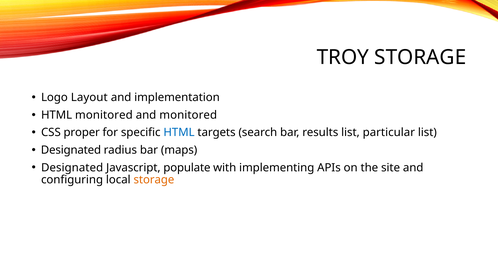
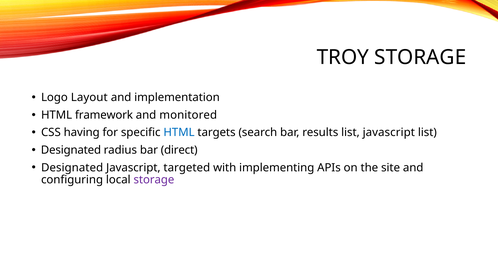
HTML monitored: monitored -> framework (104, 115)
proper: proper -> having (82, 133)
list particular: particular -> javascript (389, 133)
maps: maps -> direct (179, 150)
populate: populate -> targeted (187, 168)
storage colour: orange -> purple (154, 180)
